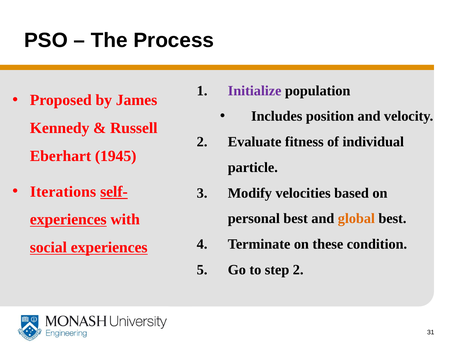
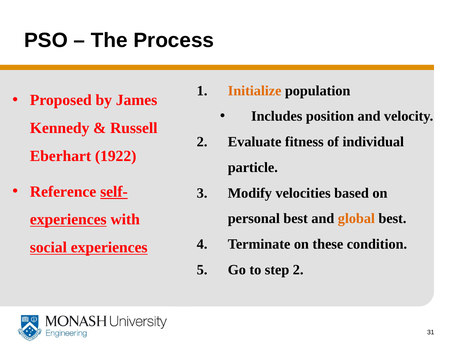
Initialize colour: purple -> orange (255, 91)
1945: 1945 -> 1922 (116, 156)
Iterations: Iterations -> Reference (63, 192)
